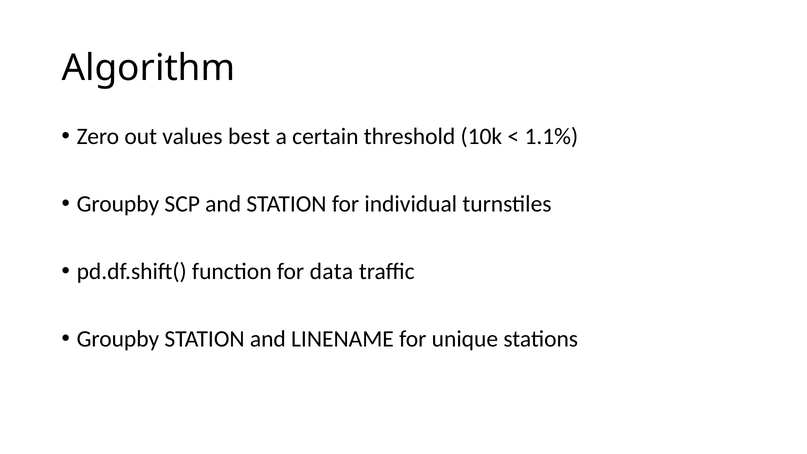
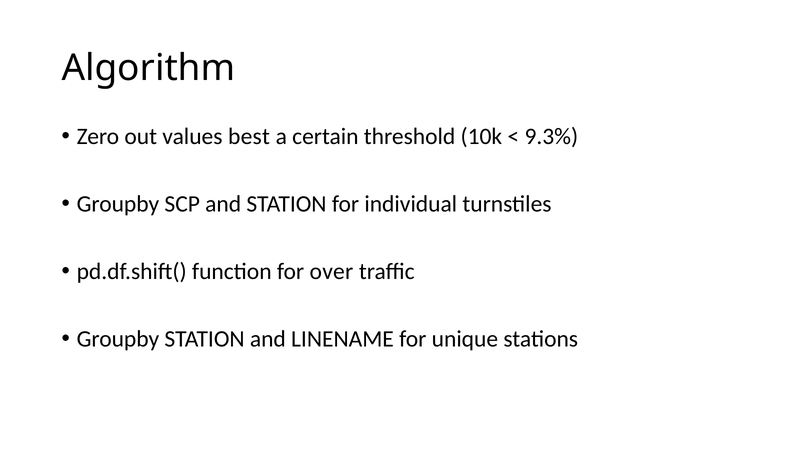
1.1%: 1.1% -> 9.3% (551, 136)
data: data -> over (331, 272)
